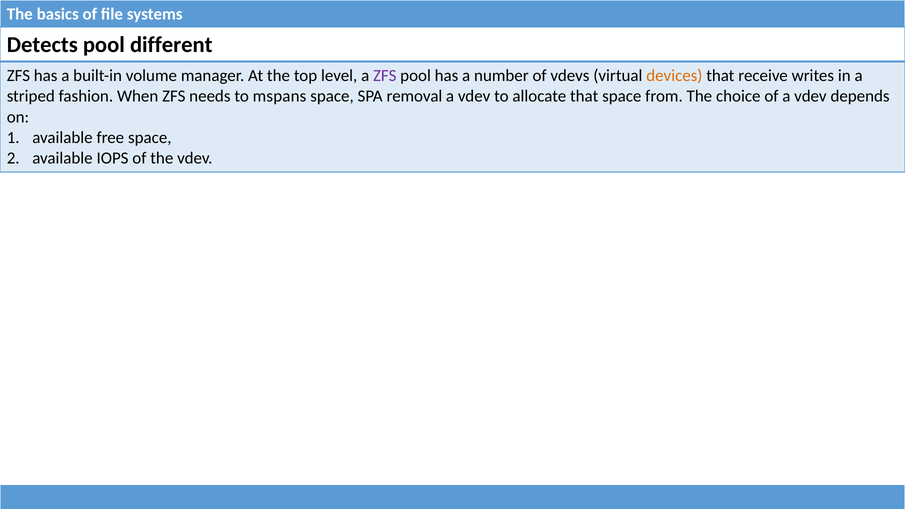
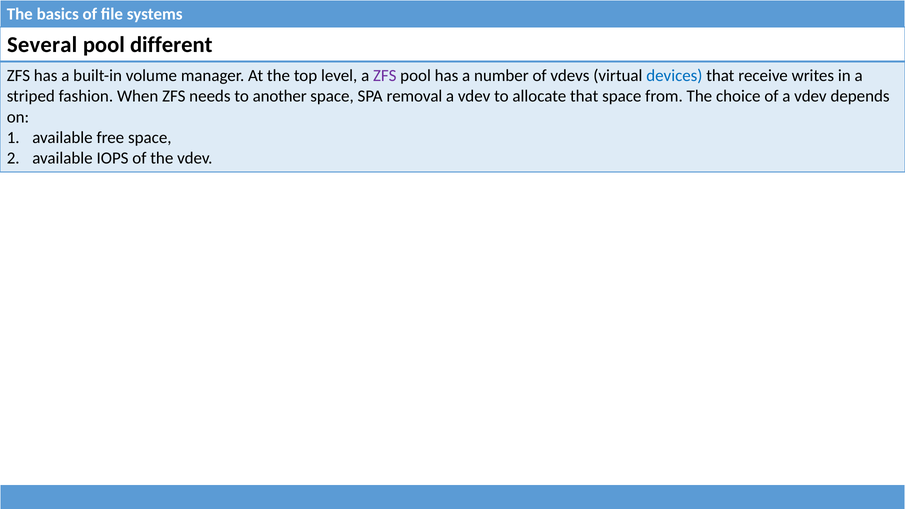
Detects: Detects -> Several (42, 45)
devices colour: orange -> blue (674, 76)
mspans: mspans -> another (280, 96)
